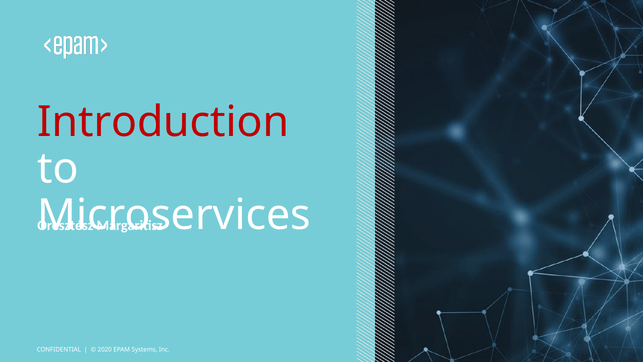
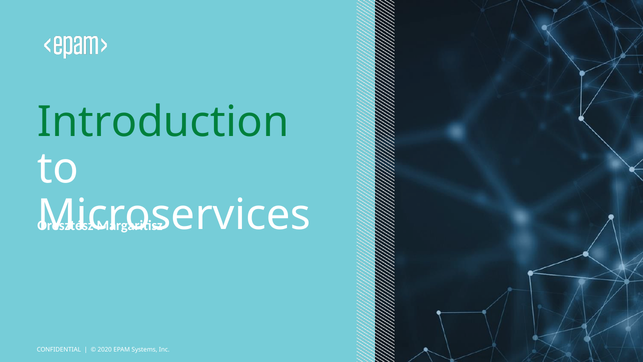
Introduction colour: red -> green (163, 122)
